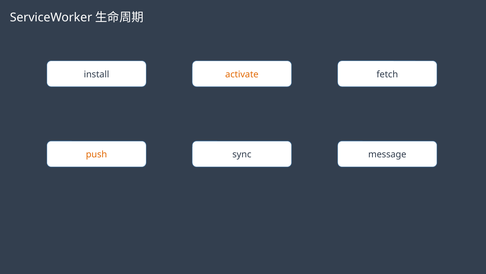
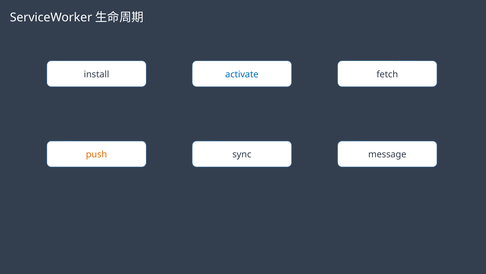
activate colour: orange -> blue (242, 74)
